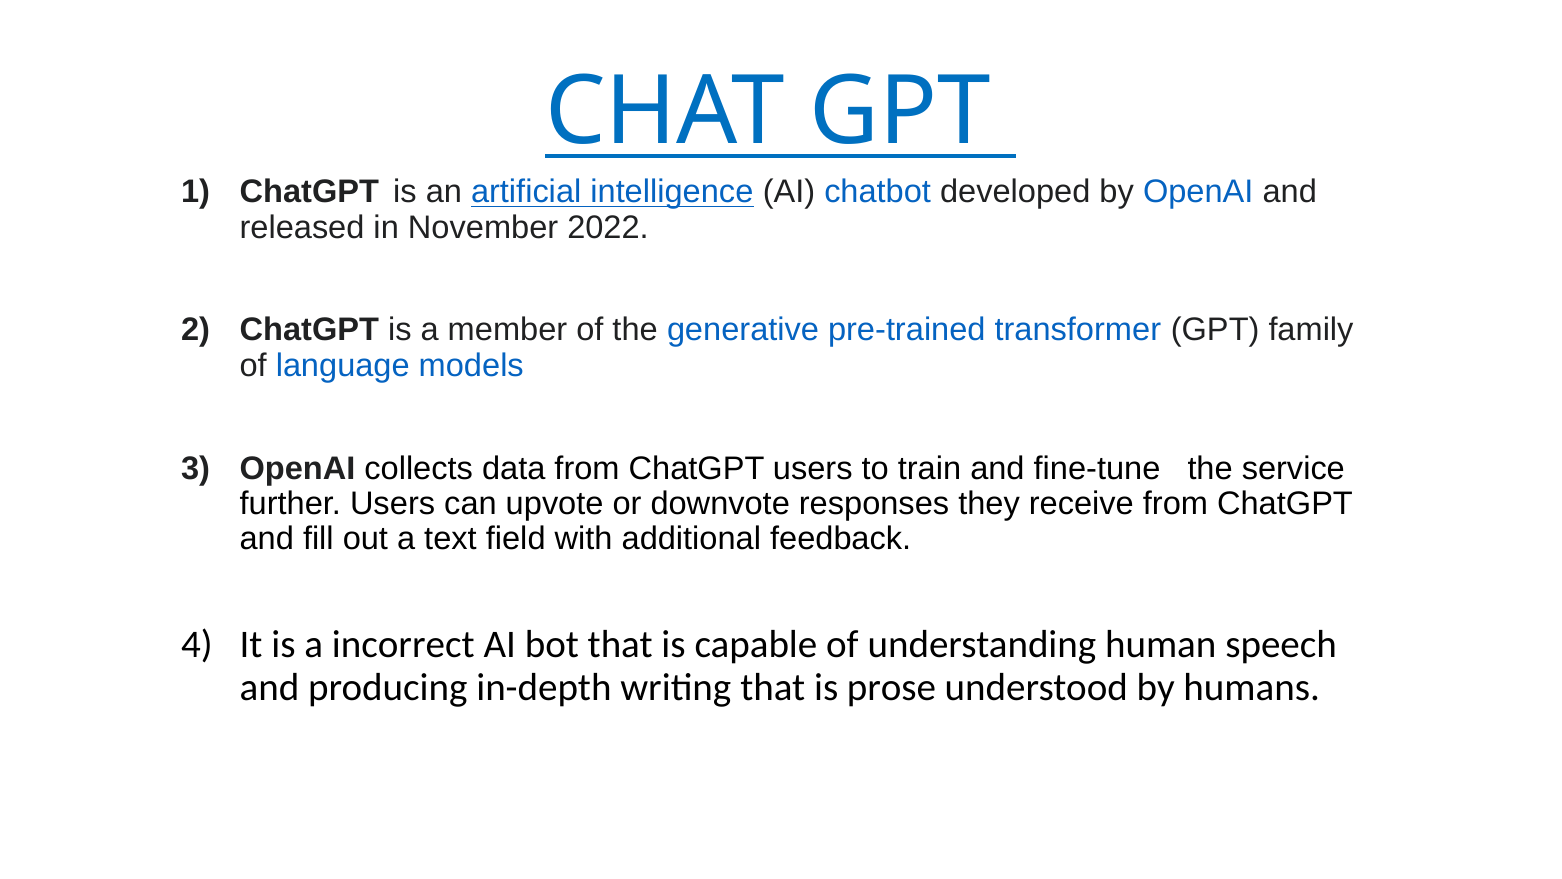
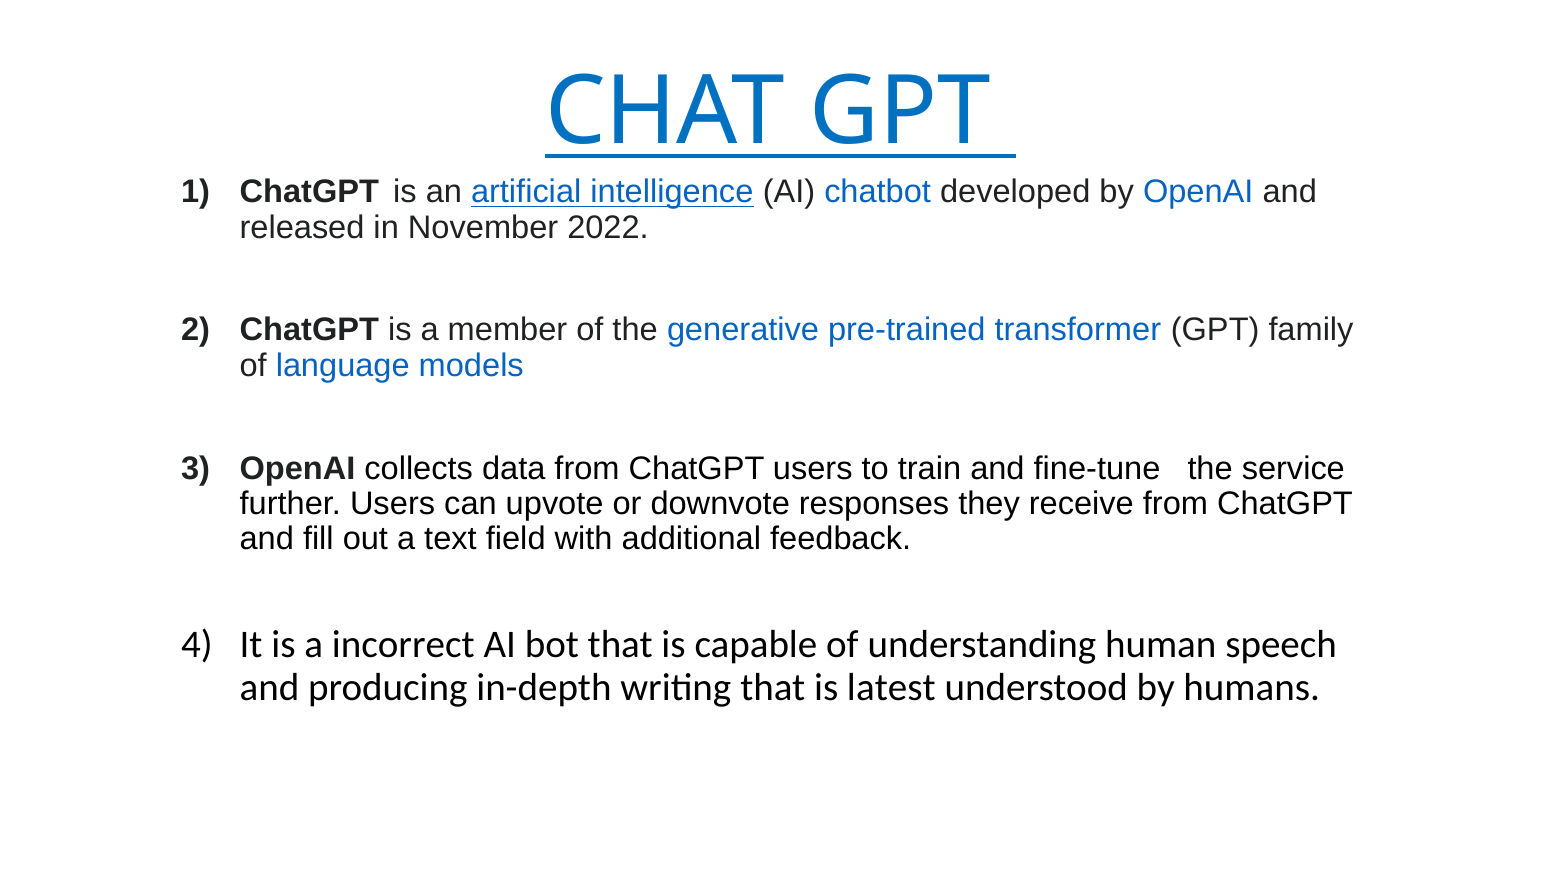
prose: prose -> latest (891, 687)
